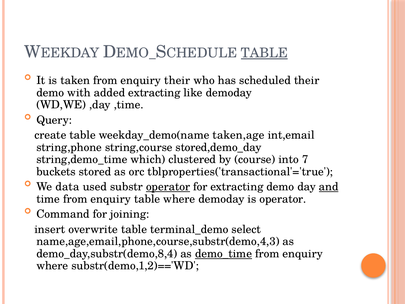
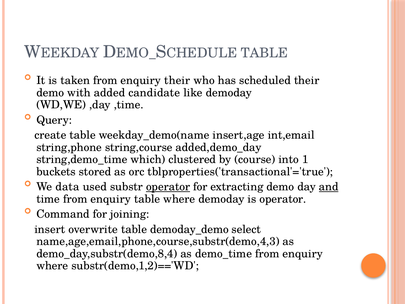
TABLE underline: present -> none (264, 53)
added extracting: extracting -> candidate (154, 93)
taken,age: taken,age -> insert,age (239, 135)
stored,demo_day: stored,demo_day -> added,demo_day (219, 147)
7: 7 -> 1 (305, 159)
terminal_demo: terminal_demo -> demoday_demo (189, 229)
demo_time underline: present -> none (223, 254)
